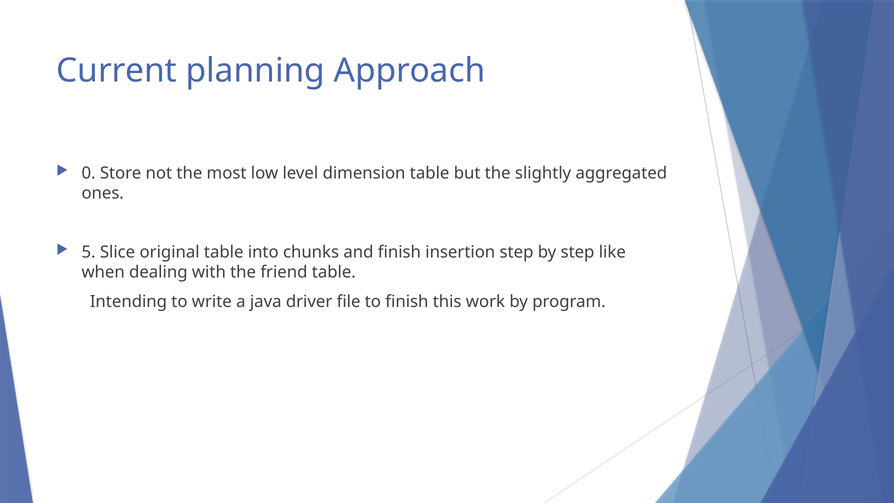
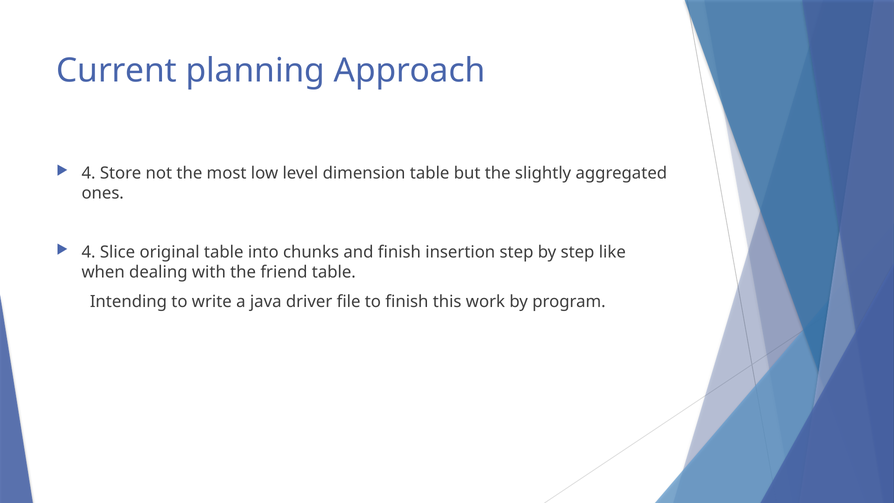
0: 0 -> 4 (89, 173)
5: 5 -> 4 (89, 252)
